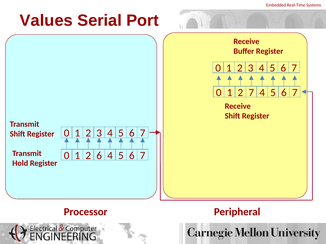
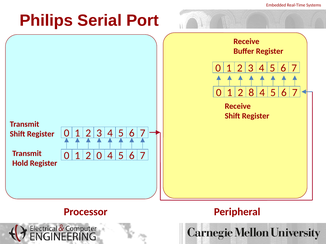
Values: Values -> Philips (46, 20)
2 7: 7 -> 8 (251, 93)
2 6: 6 -> 0 (99, 156)
